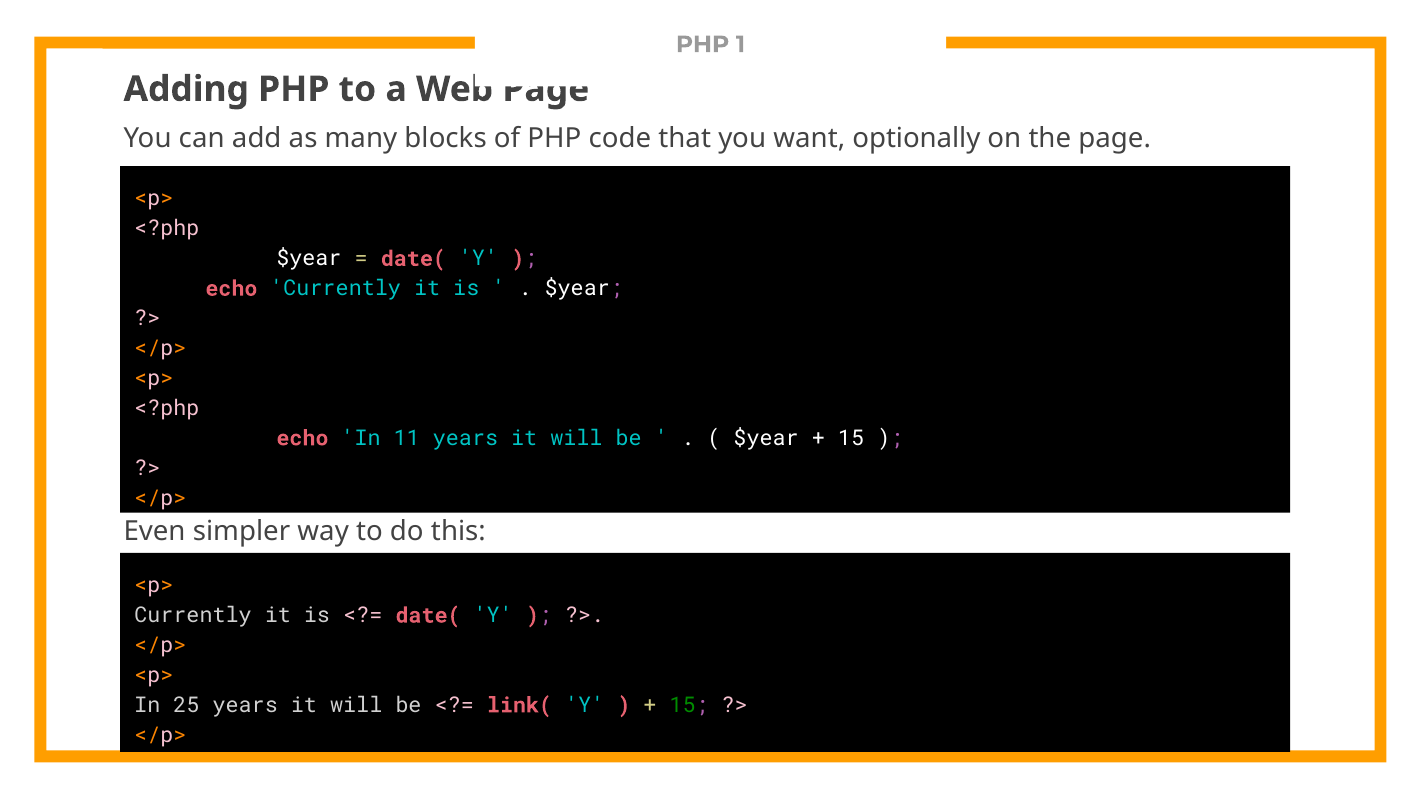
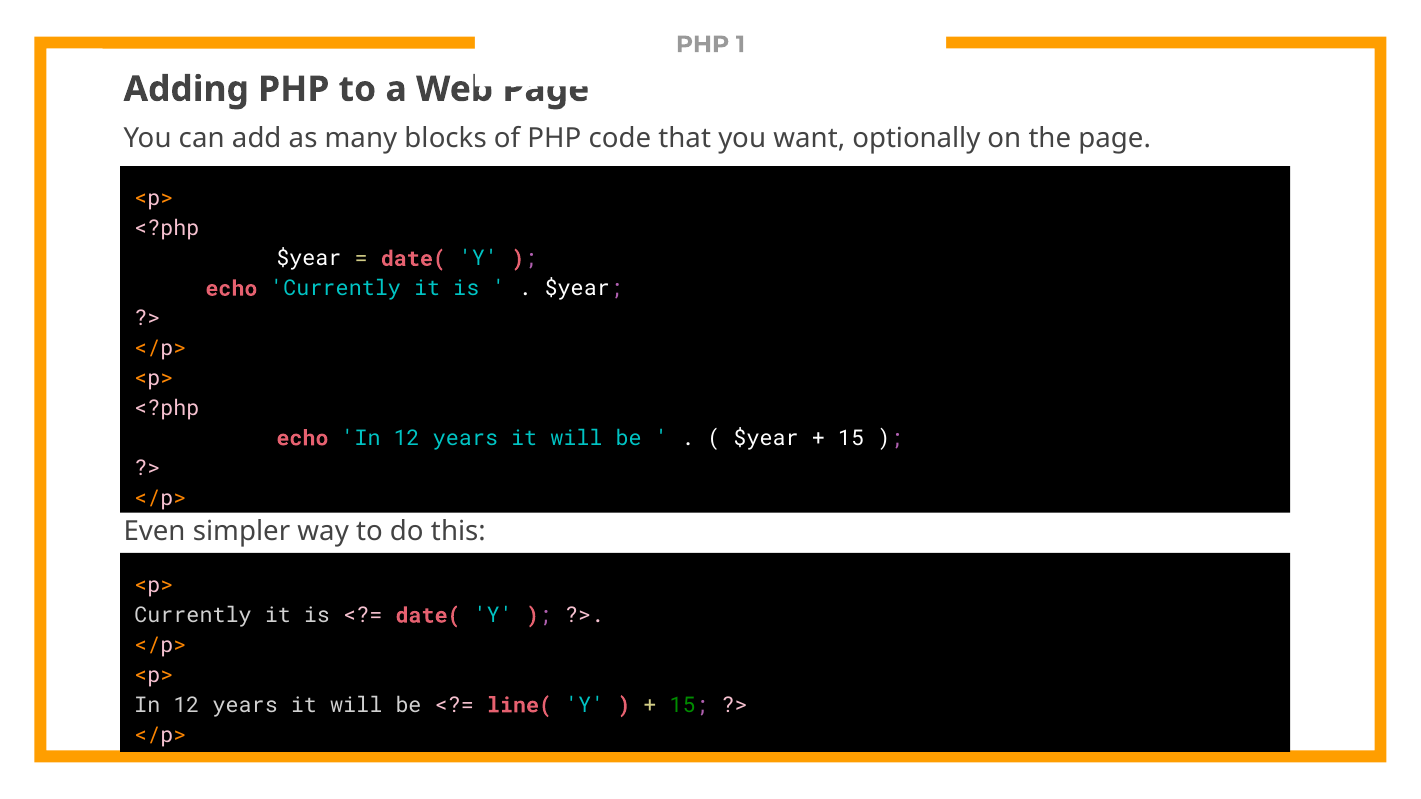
echo In 11: 11 -> 12 (407, 438)
25: 25 -> 12 (186, 705)
link(: link( -> line( (519, 705)
